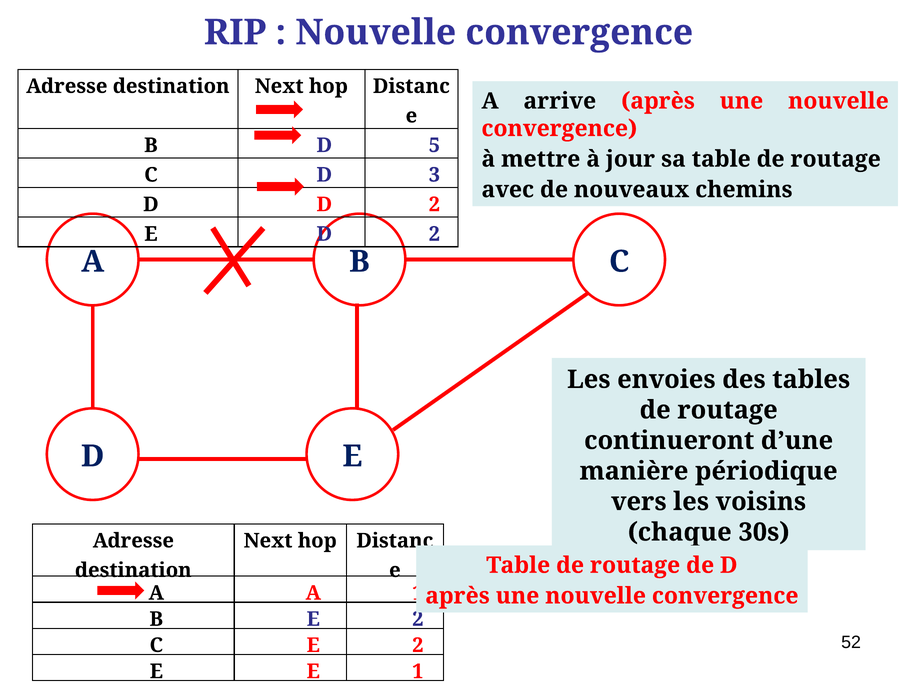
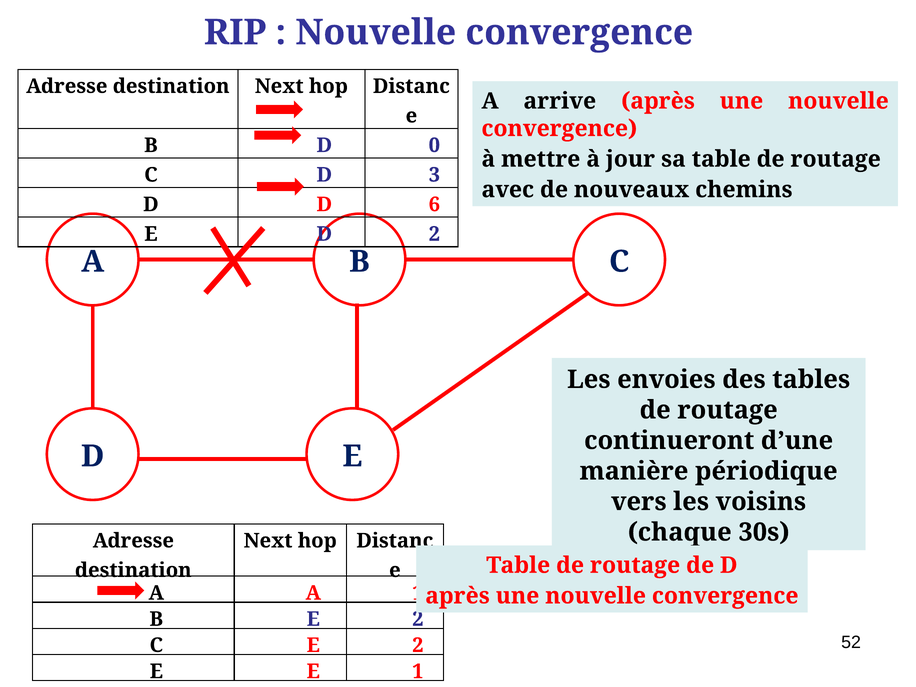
5: 5 -> 0 (434, 145)
D D 2: 2 -> 6 (434, 204)
